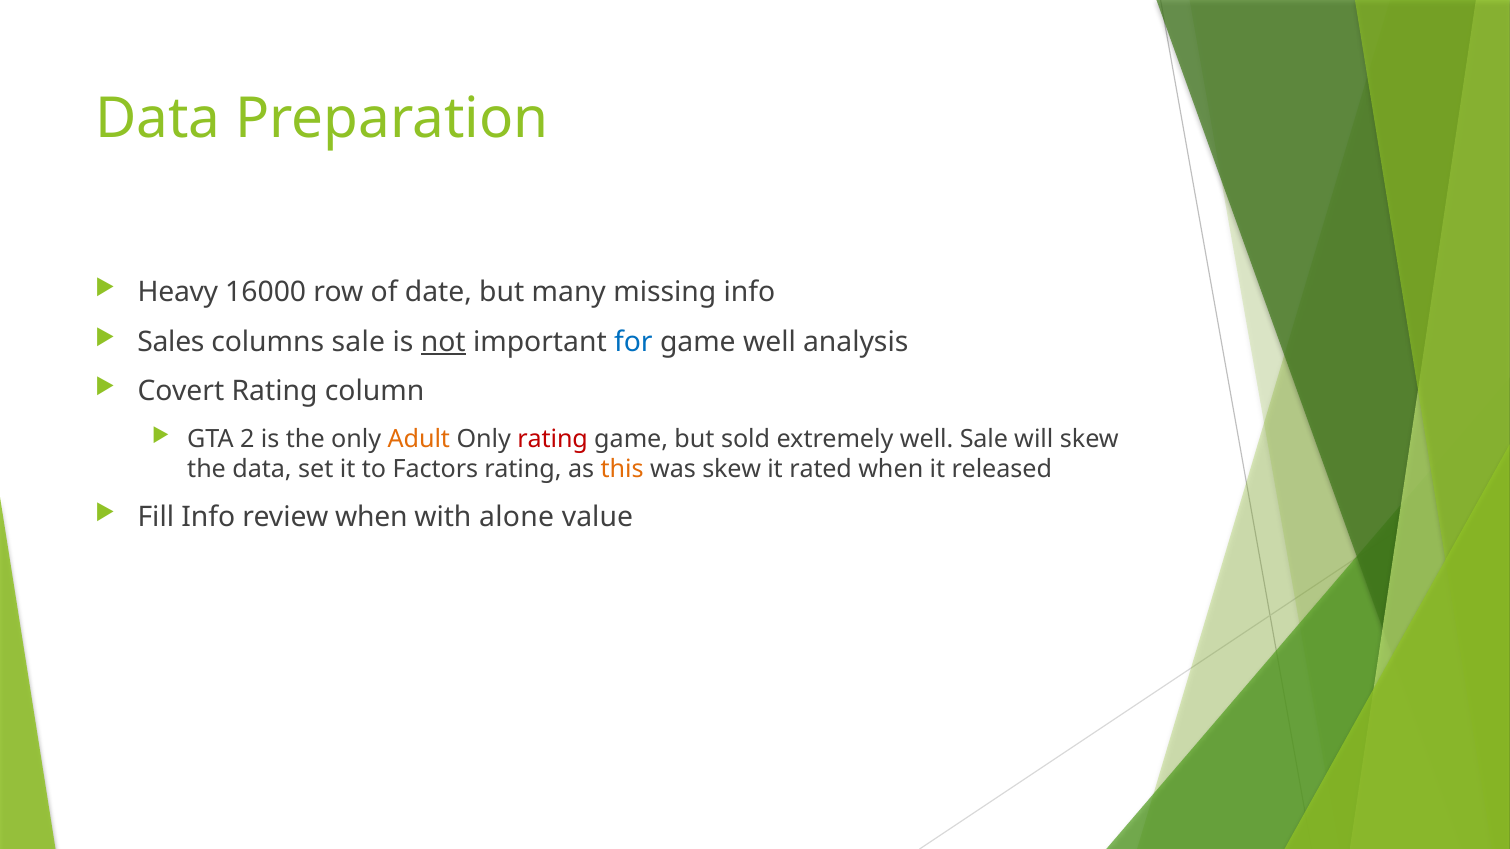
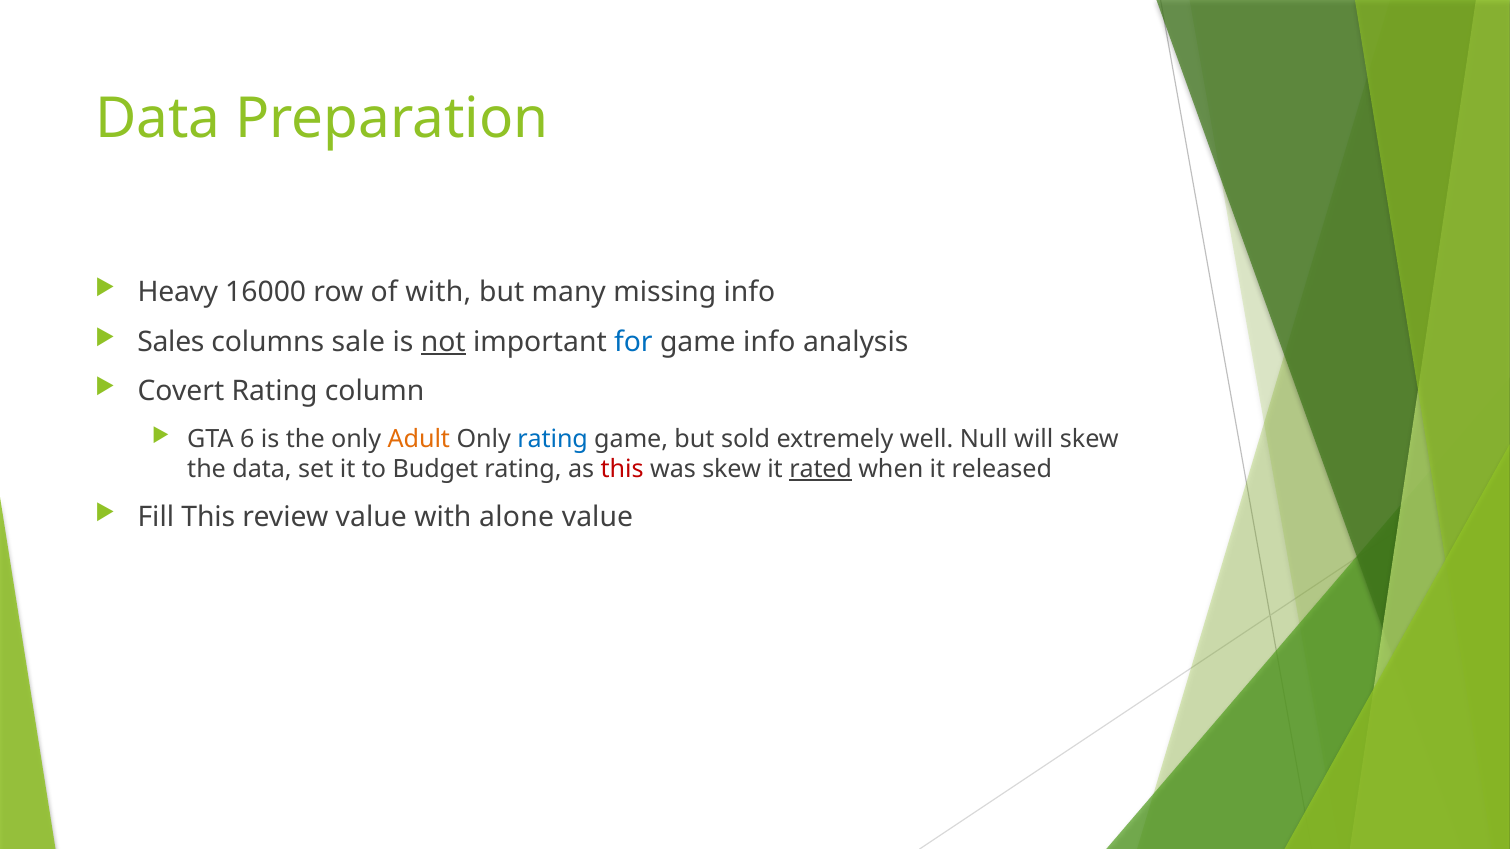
of date: date -> with (438, 292)
game well: well -> info (769, 342)
2: 2 -> 6 (247, 439)
rating colour: red -> blue (553, 439)
well Sale: Sale -> Null (984, 439)
Factors: Factors -> Budget (435, 469)
this colour: orange -> red (622, 469)
rated underline: none -> present (821, 469)
Fill Info: Info -> This (208, 517)
review when: when -> value (371, 517)
